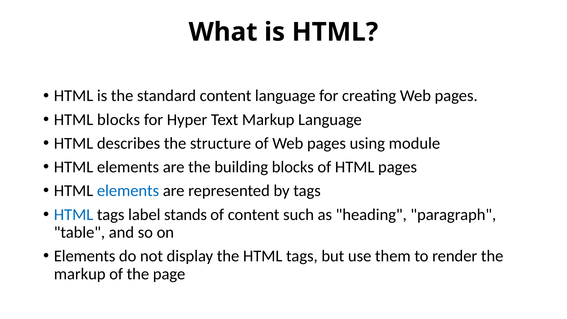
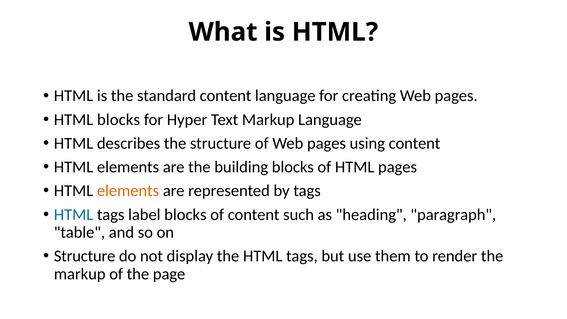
using module: module -> content (415, 143)
elements colour: blue -> orange (128, 191)
label stands: stands -> blocks (185, 215)
Elements: Elements -> Structure (85, 256)
